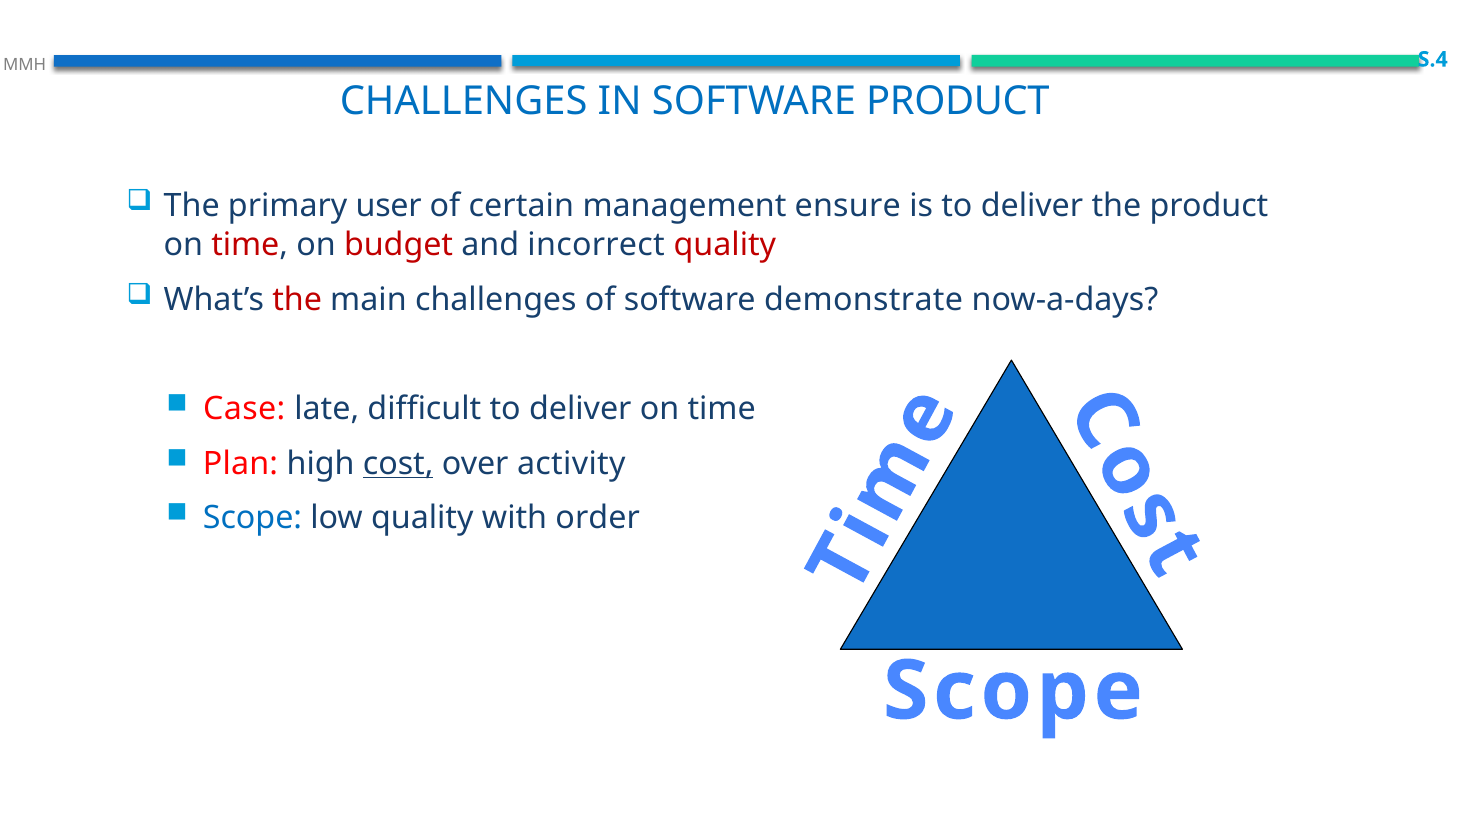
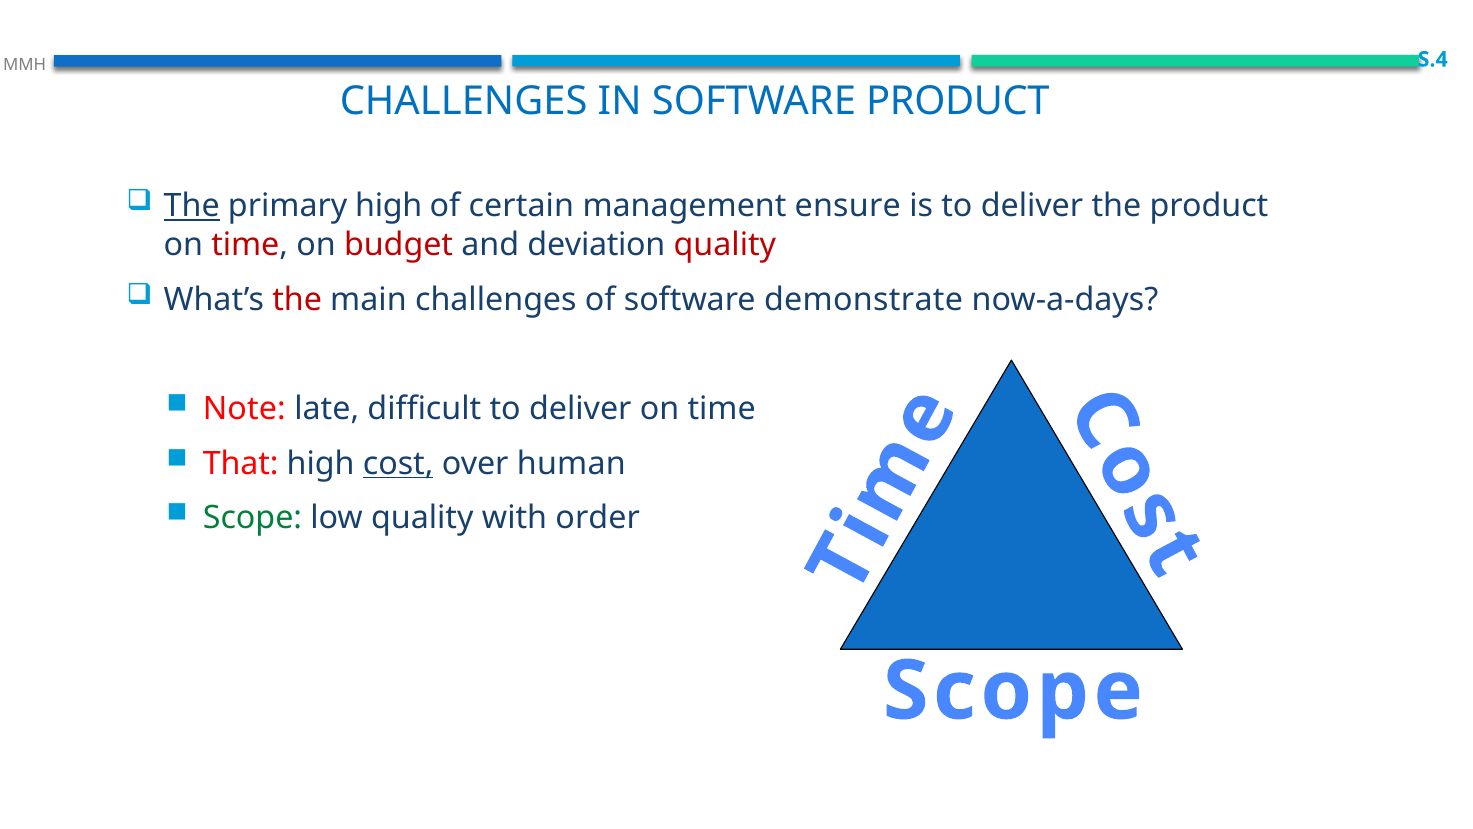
The underline: none -> present (192, 206)
primary user: user -> high (389, 206)
incorrect: incorrect -> deviation (596, 245)
Case: Case -> Note (244, 409)
Plan: Plan -> That (241, 463)
activity: activity -> human (571, 463)
Scope colour: blue -> green (252, 518)
